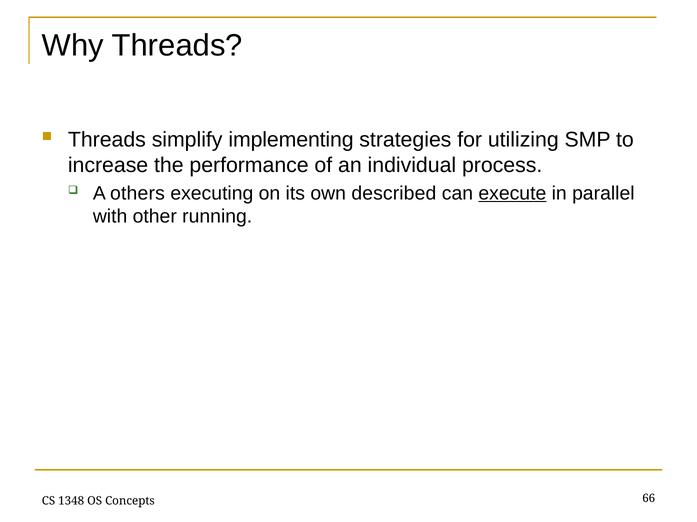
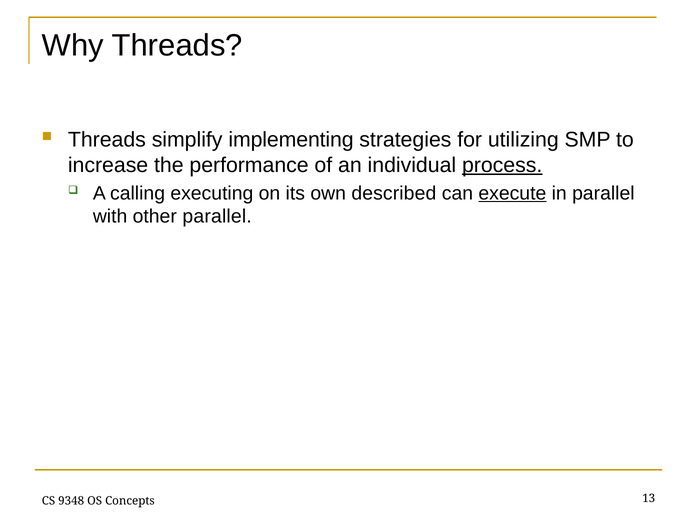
process underline: none -> present (502, 165)
others: others -> calling (138, 193)
other running: running -> parallel (217, 217)
1348: 1348 -> 9348 (71, 501)
66: 66 -> 13 (649, 499)
